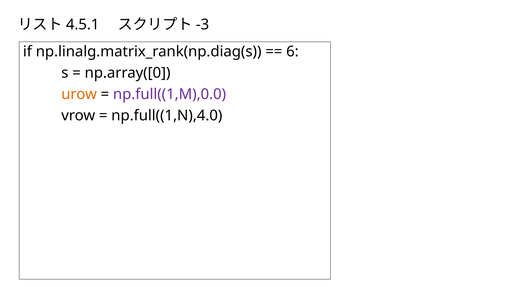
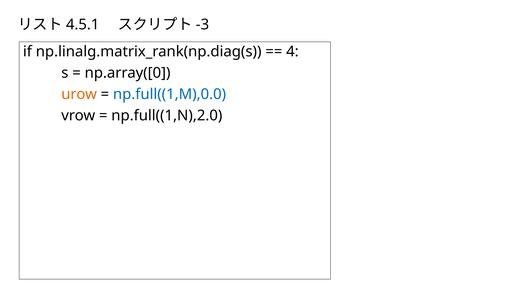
6: 6 -> 4 (292, 52)
np.full((1,M),0.0 colour: purple -> blue (170, 94)
np.full((1,N),4.0: np.full((1,N),4.0 -> np.full((1,N),2.0 (167, 116)
